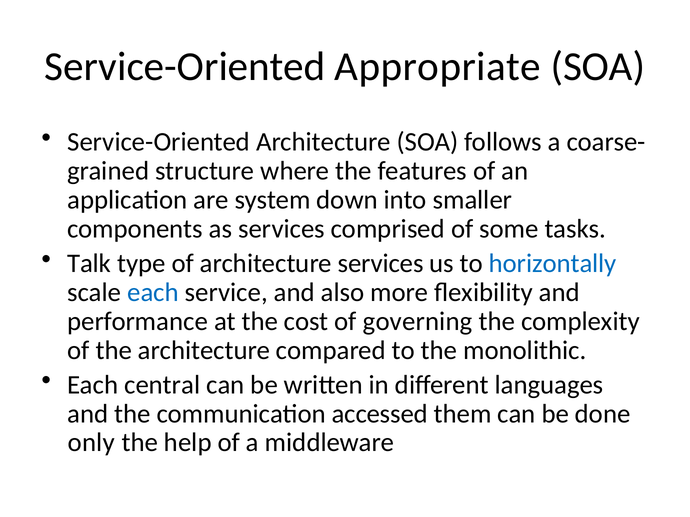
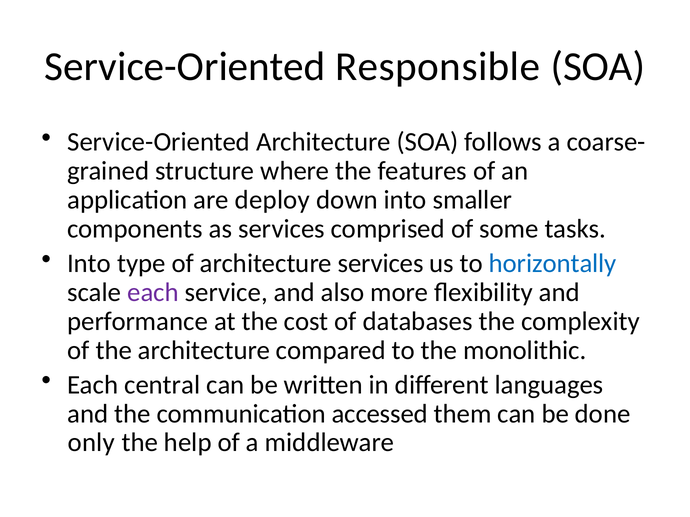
Appropriate: Appropriate -> Responsible (438, 67)
system: system -> deploy (272, 200)
Talk: Talk -> Into (89, 264)
each colour: blue -> purple (153, 293)
governing: governing -> databases (418, 322)
